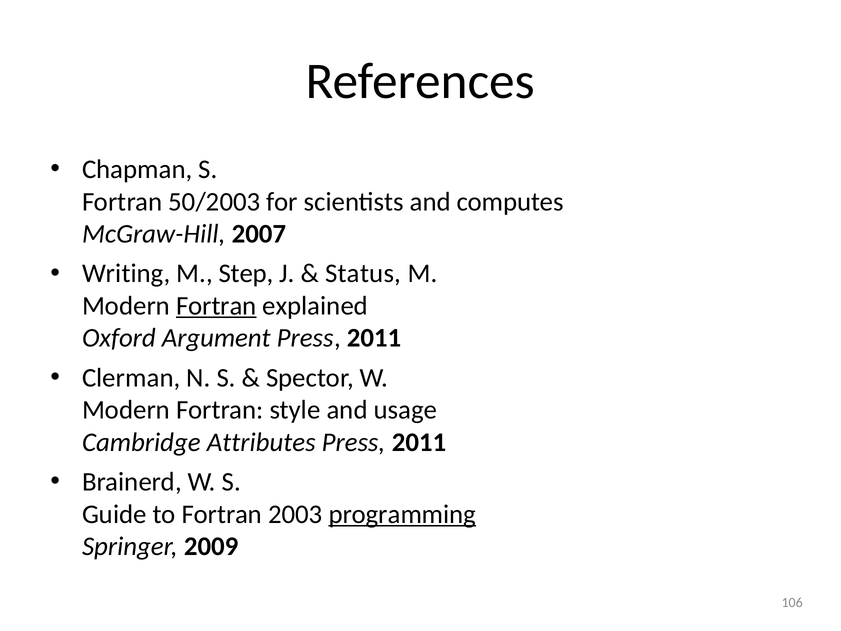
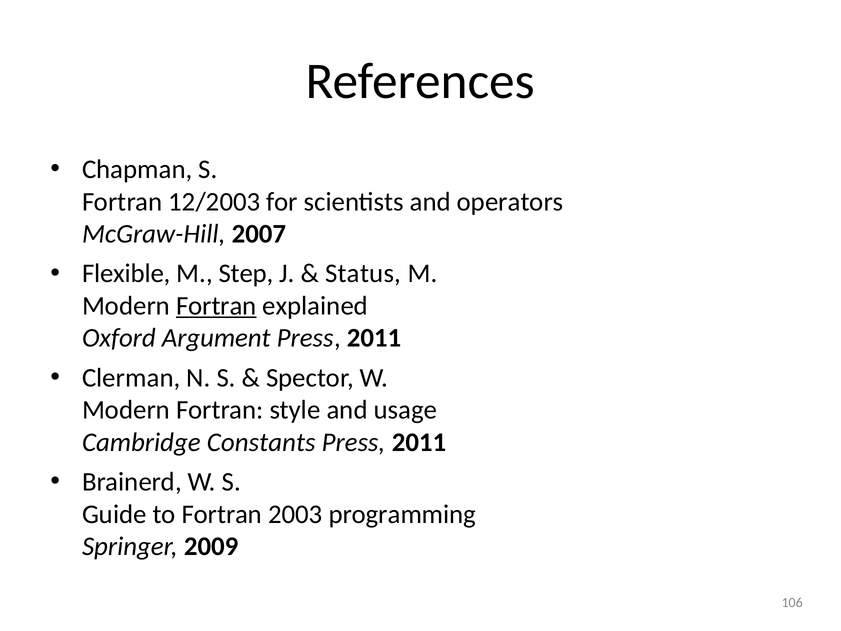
50/2003: 50/2003 -> 12/2003 (214, 202)
computes: computes -> operators (510, 202)
Writing: Writing -> Flexible (126, 274)
Attributes: Attributes -> Constants (261, 442)
programming underline: present -> none (402, 514)
